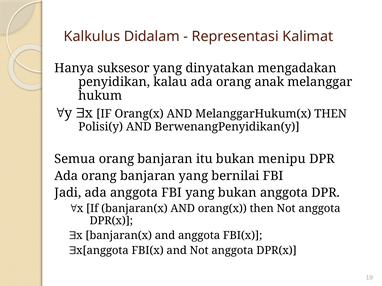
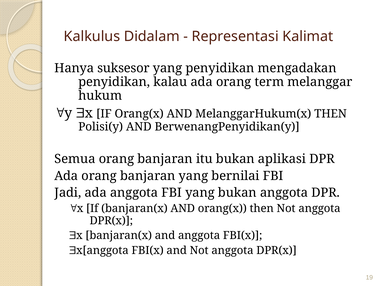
yang dinyatakan: dinyatakan -> penyidikan (220, 68)
anak: anak -> term (269, 82)
menipu: menipu -> aplikasi (282, 159)
